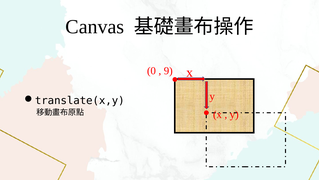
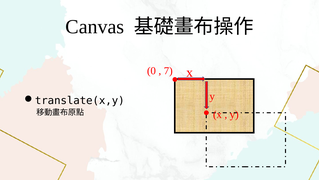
9: 9 -> 7 (168, 71)
